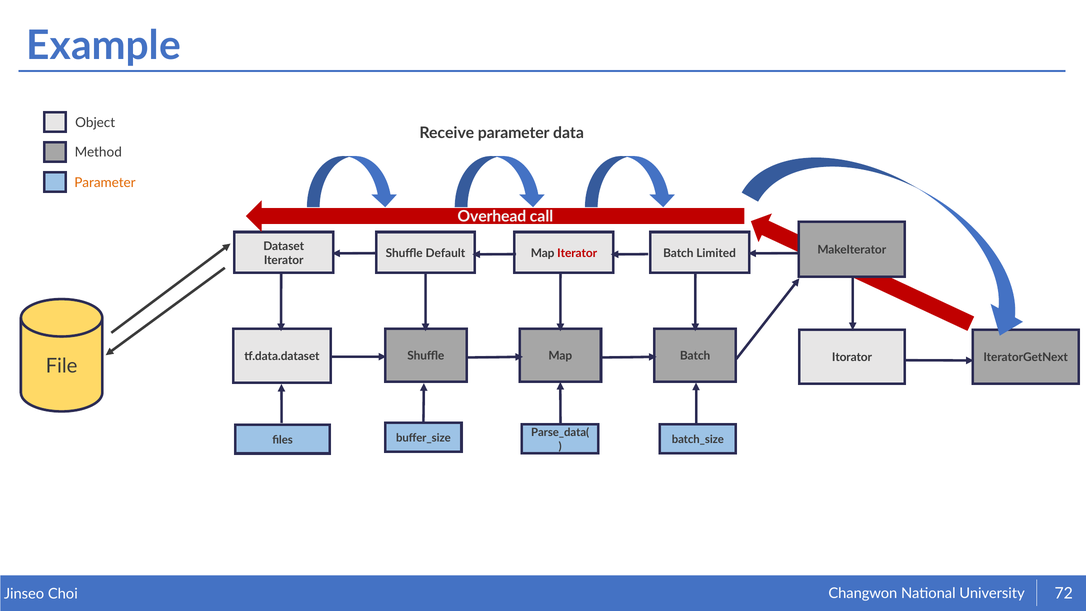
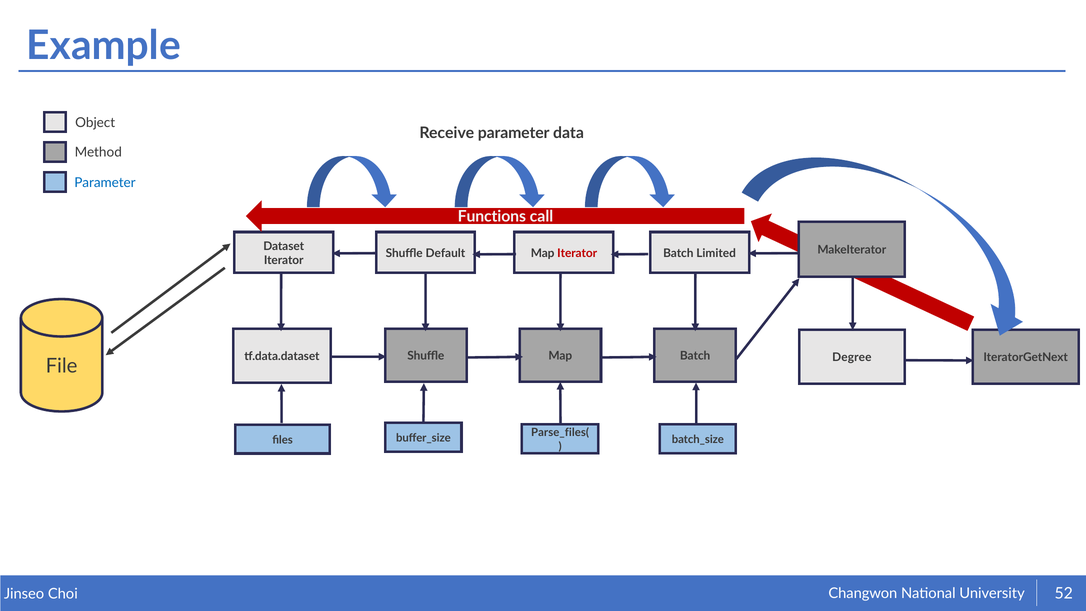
Parameter colour: orange -> blue (105, 183)
Overhead: Overhead -> Functions (492, 217)
Itorator: Itorator -> Degree (852, 357)
Parse_data(: Parse_data( -> Parse_files( (560, 433)
72: 72 -> 52 (1064, 593)
